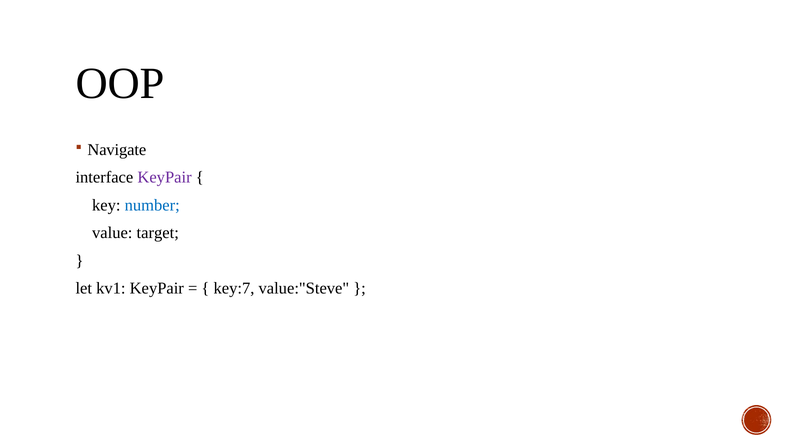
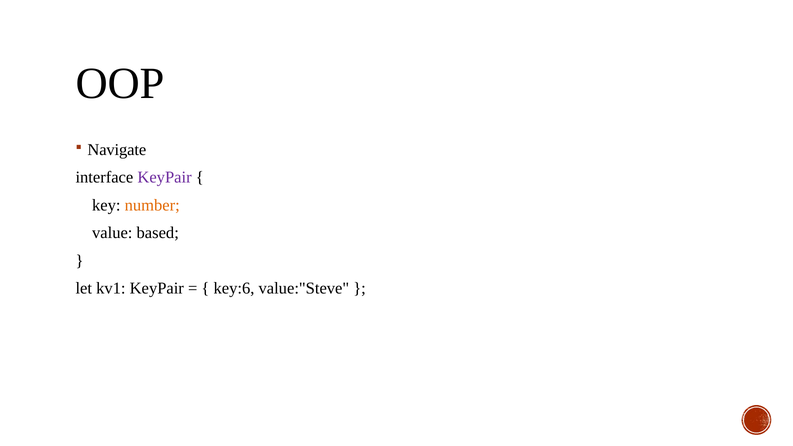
number colour: blue -> orange (152, 205)
target: target -> based (158, 233)
key:7: key:7 -> key:6 (234, 289)
